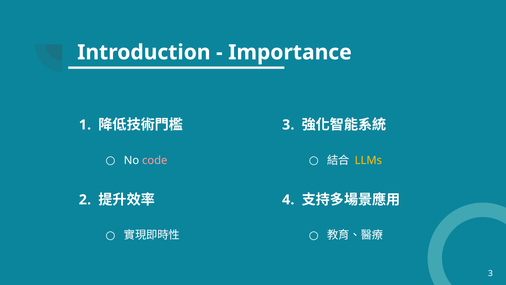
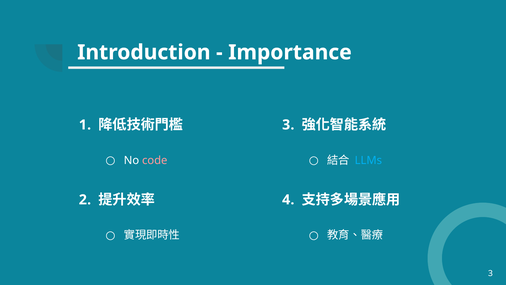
LLMs colour: yellow -> light blue (368, 160)
